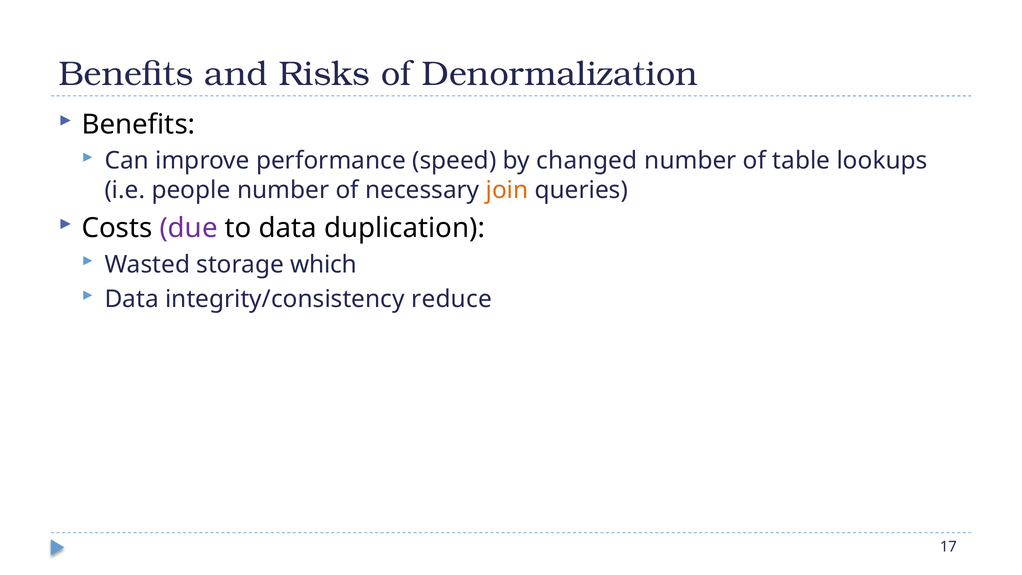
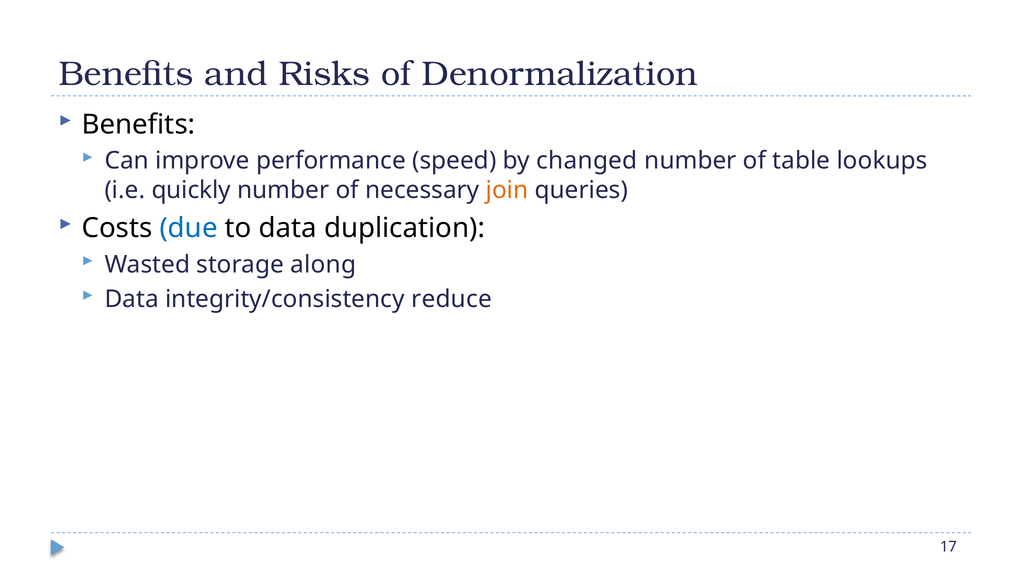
people: people -> quickly (191, 190)
due colour: purple -> blue (189, 228)
which: which -> along (323, 265)
